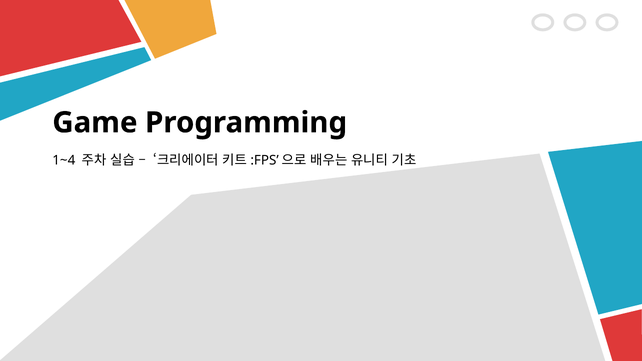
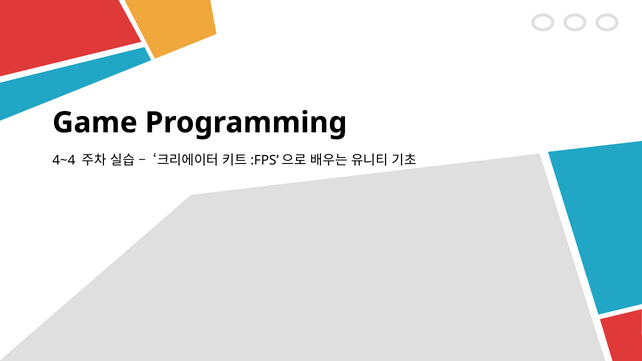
1~4: 1~4 -> 4~4 (64, 161)
